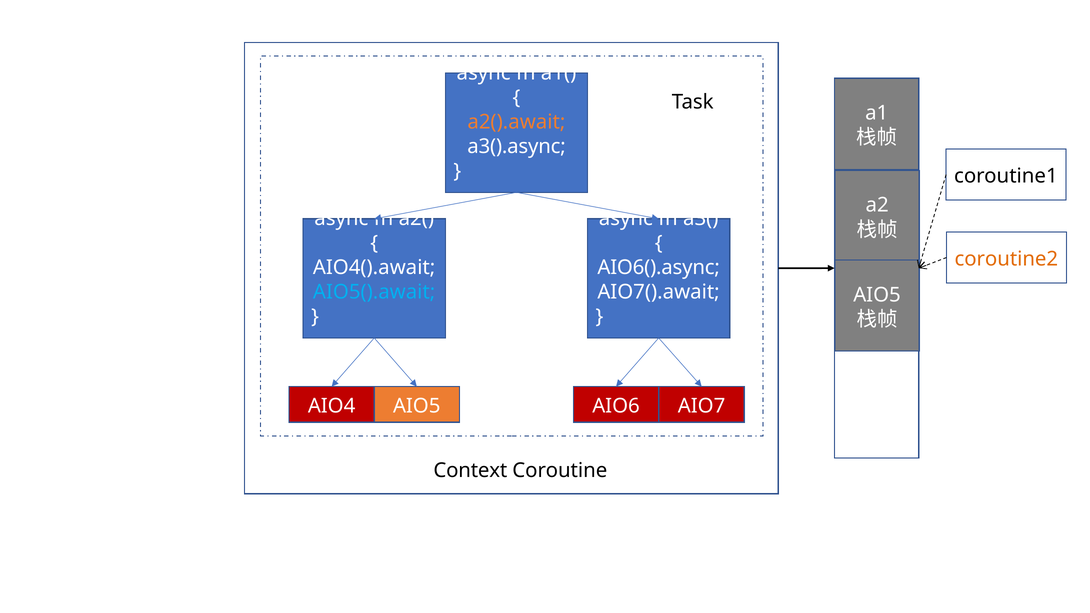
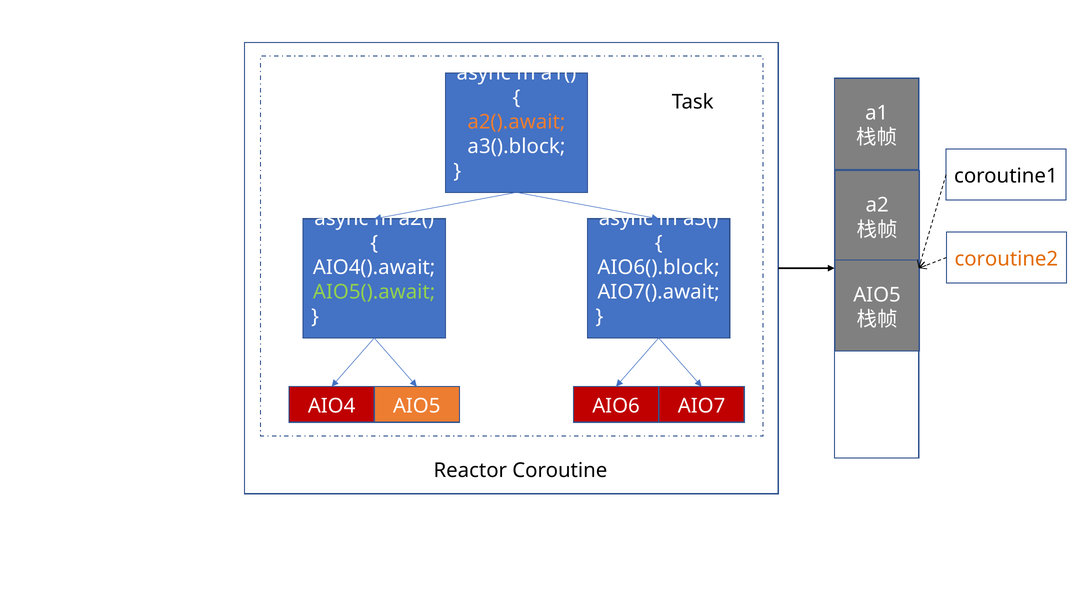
a3().async: a3().async -> a3().block (516, 146)
AIO6().async: AIO6().async -> AIO6().block (659, 268)
AIO5().await colour: light blue -> light green (374, 292)
Context: Context -> Reactor (470, 471)
